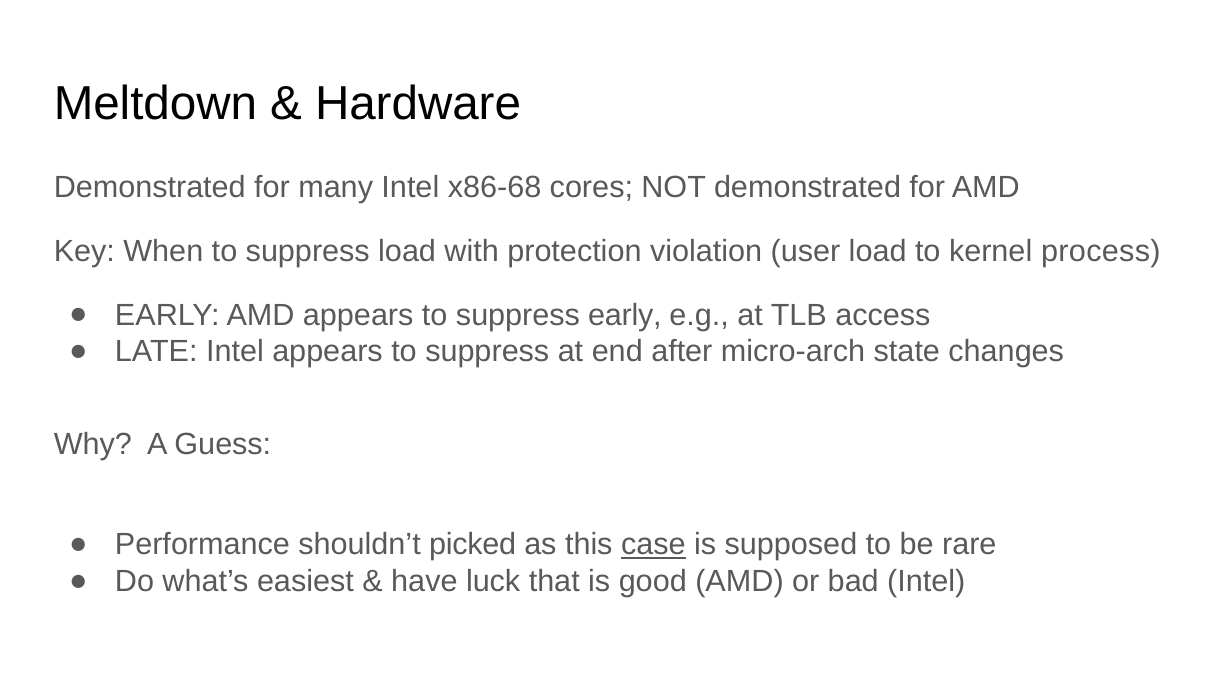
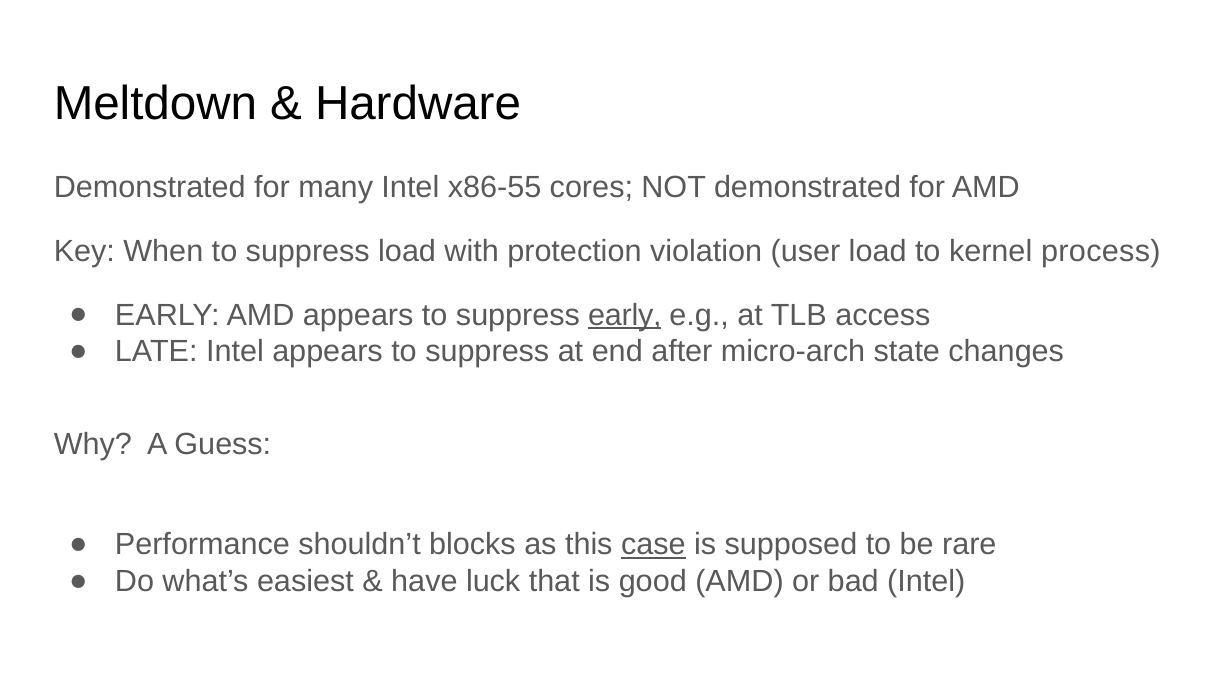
x86-68: x86-68 -> x86-55 (495, 187)
early underline: none -> present (625, 315)
picked: picked -> blocks (472, 544)
